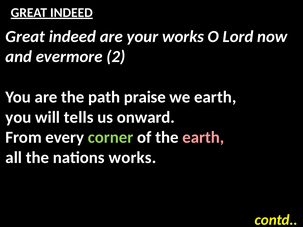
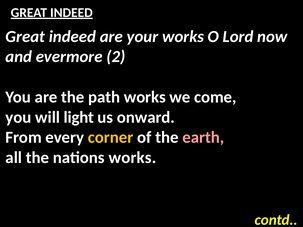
path praise: praise -> works (145, 97)
we earth: earth -> come (215, 97)
tells: tells -> light (79, 117)
corner colour: light green -> yellow (111, 138)
